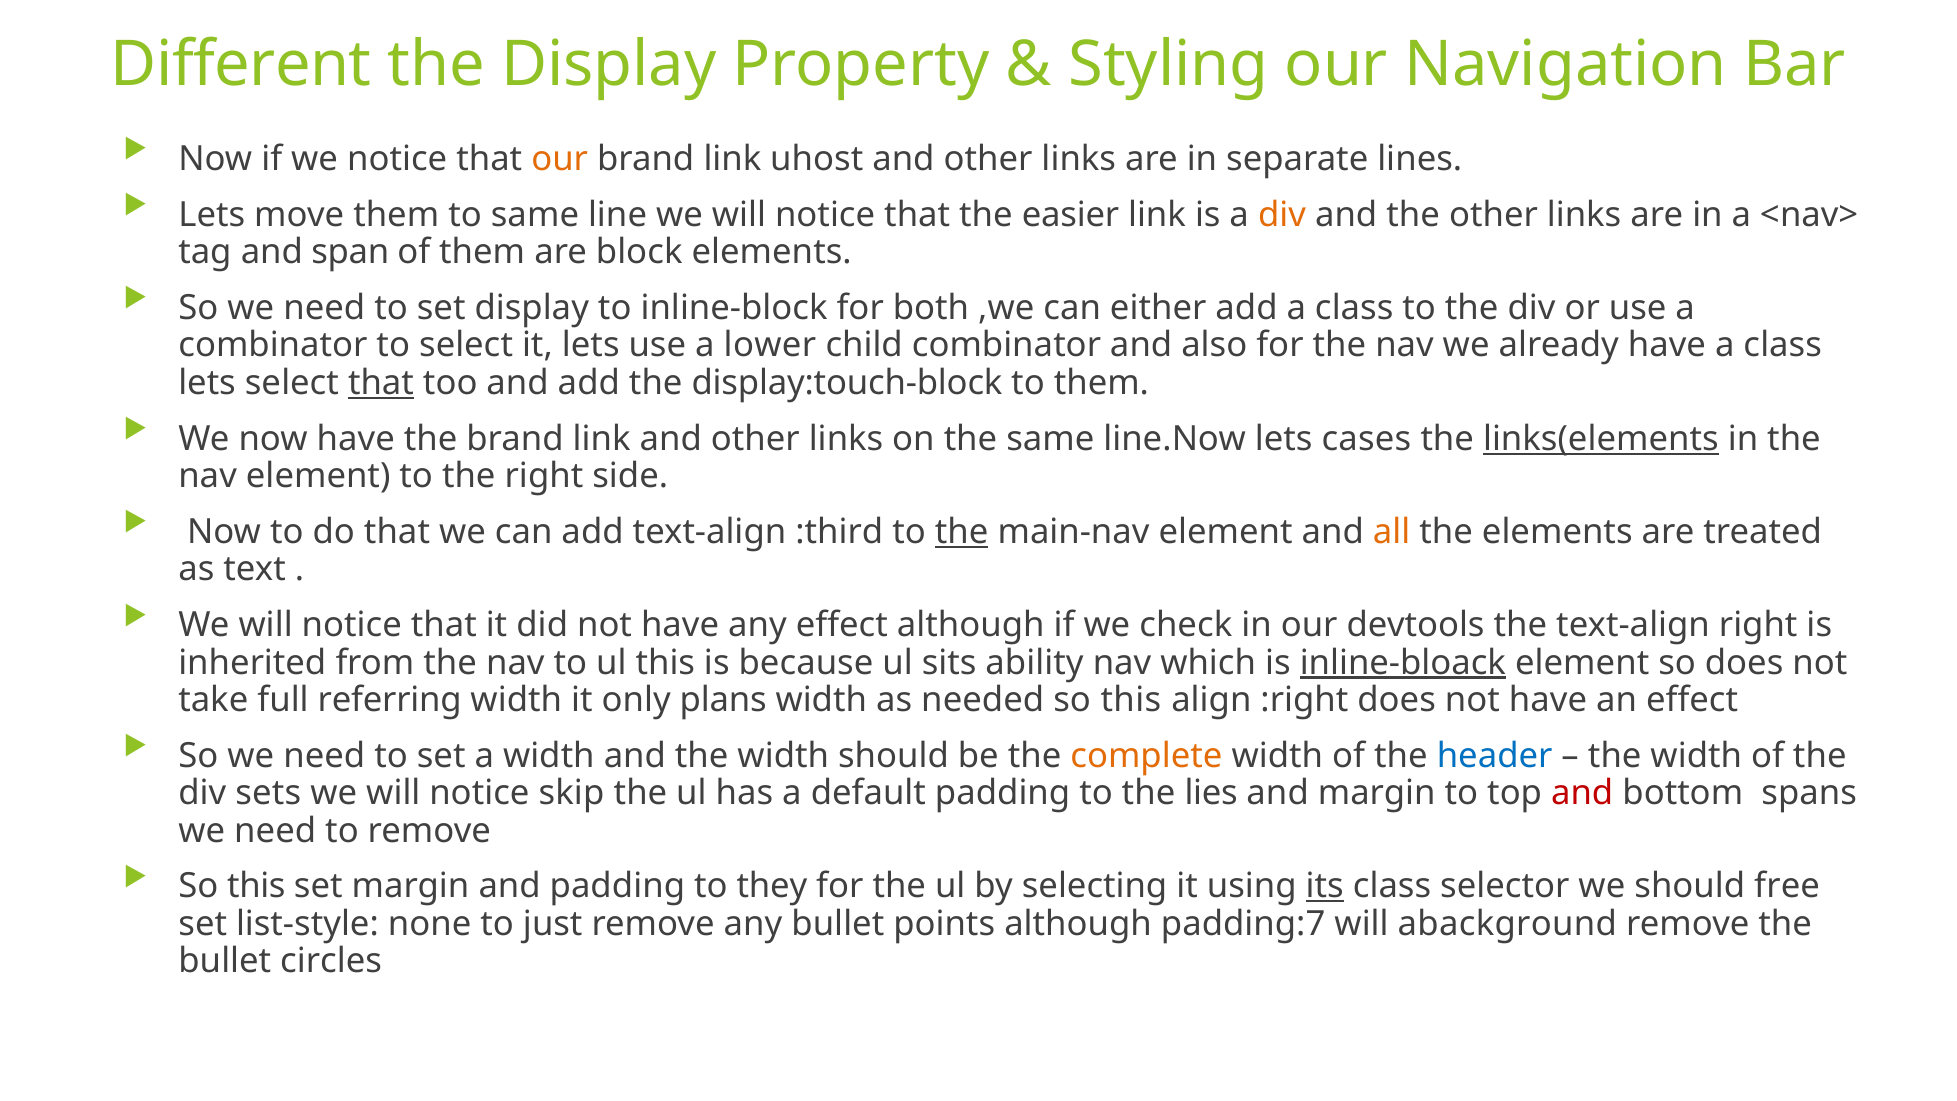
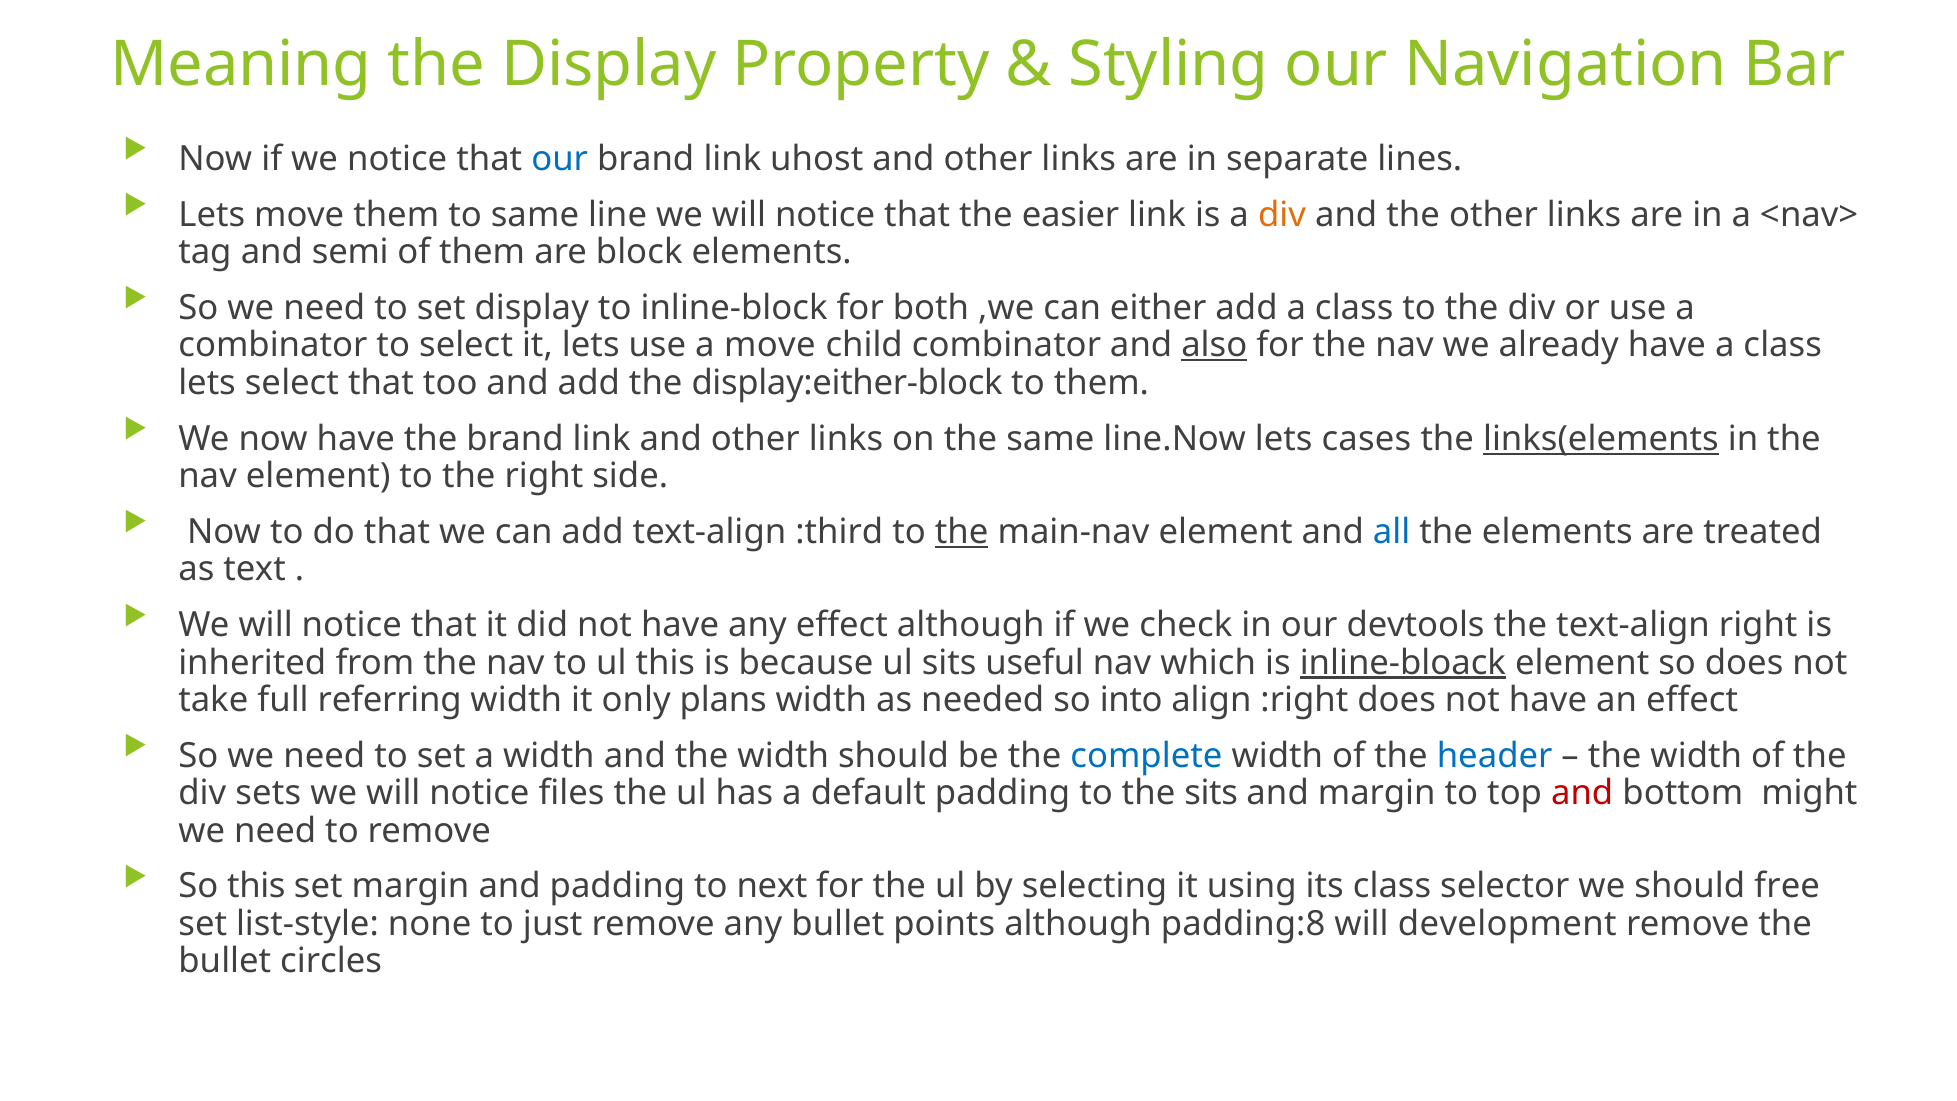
Different: Different -> Meaning (241, 65)
our colour: orange -> blue (560, 159)
span: span -> semi (350, 252)
a lower: lower -> move (770, 345)
also underline: none -> present (1214, 345)
that underline: present -> none (381, 383)
display:touch-block: display:touch-block -> display:either-block (847, 383)
all colour: orange -> blue (1392, 532)
ability: ability -> useful (1035, 663)
needed so this: this -> into (1131, 700)
complete colour: orange -> blue (1146, 756)
skip: skip -> files (572, 793)
the lies: lies -> sits (1211, 793)
spans: spans -> might (1809, 793)
they: they -> next (772, 886)
its underline: present -> none (1325, 886)
padding:7: padding:7 -> padding:8 (1243, 924)
abackground: abackground -> development (1507, 924)
